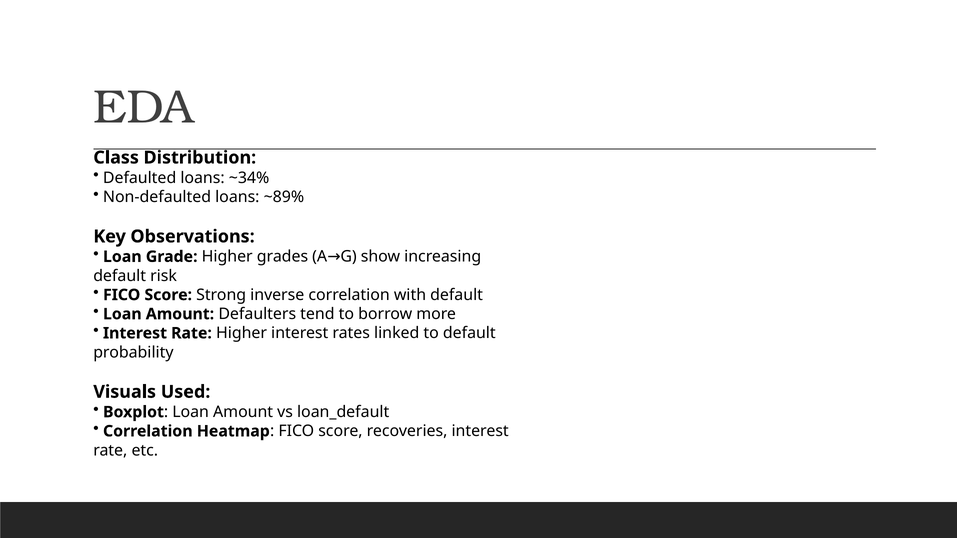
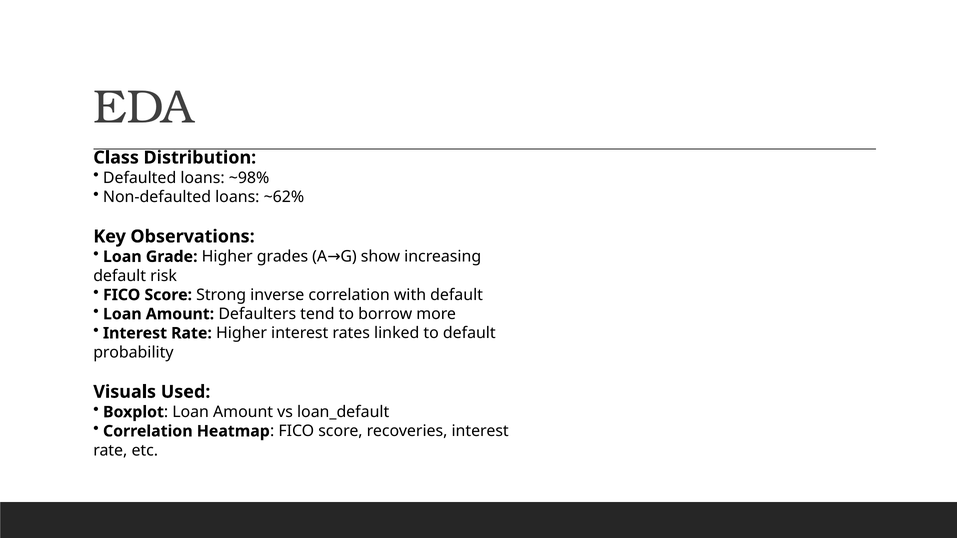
~34%: ~34% -> ~98% (249, 178)
~89%: ~89% -> ~62% (284, 197)
